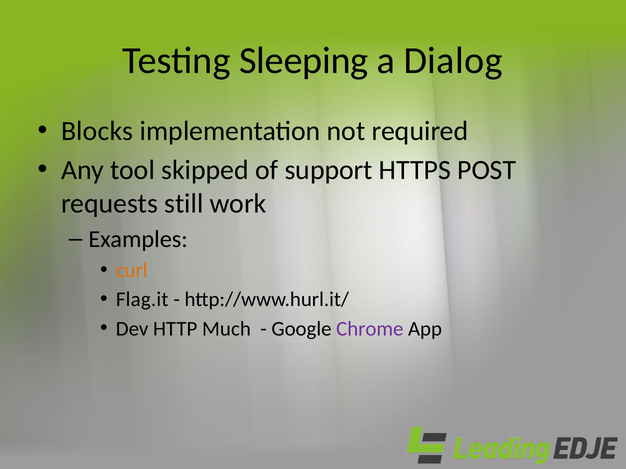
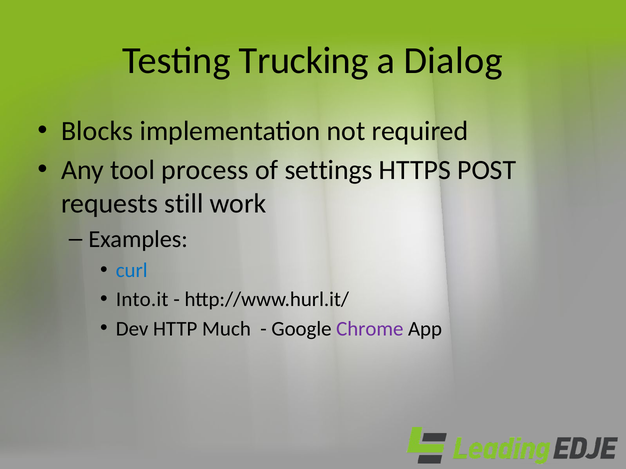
Sleeping: Sleeping -> Trucking (304, 61)
skipped: skipped -> process (205, 170)
support: support -> settings (329, 170)
curl colour: orange -> blue (132, 271)
Flag.it: Flag.it -> Into.it (142, 300)
